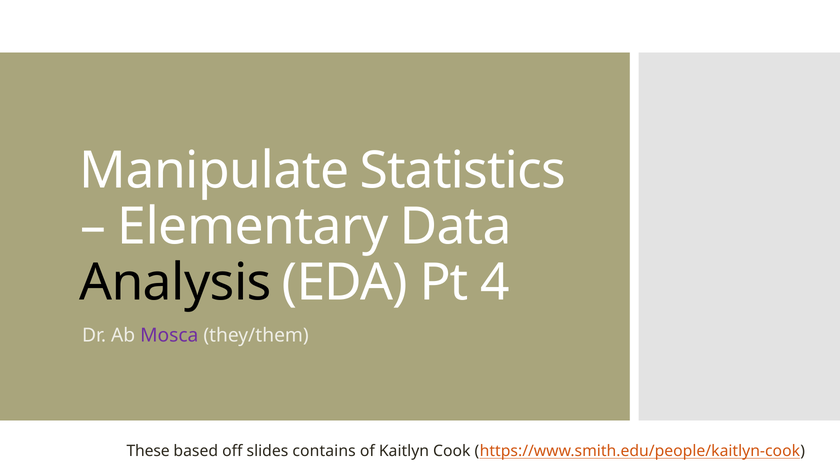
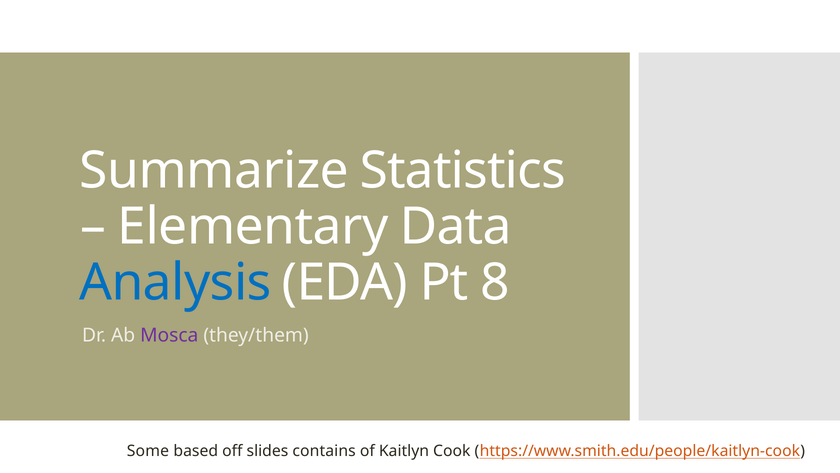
Manipulate: Manipulate -> Summarize (214, 171)
Analysis colour: black -> blue (175, 282)
4: 4 -> 8 (495, 282)
These: These -> Some (148, 451)
